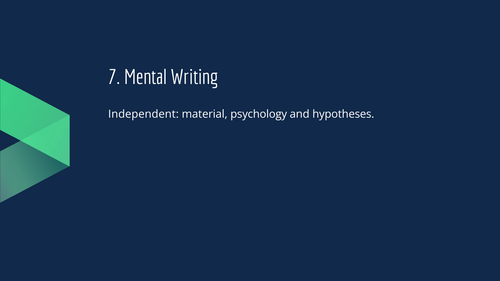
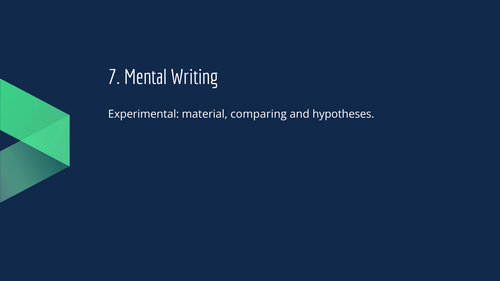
Independent: Independent -> Experimental (144, 114)
psychology: psychology -> comparing (259, 114)
